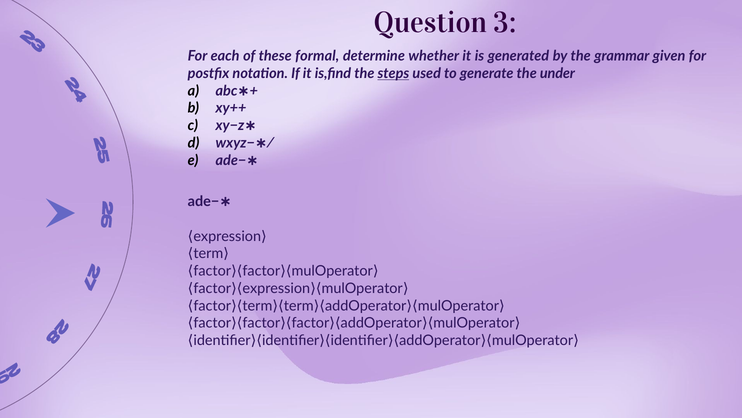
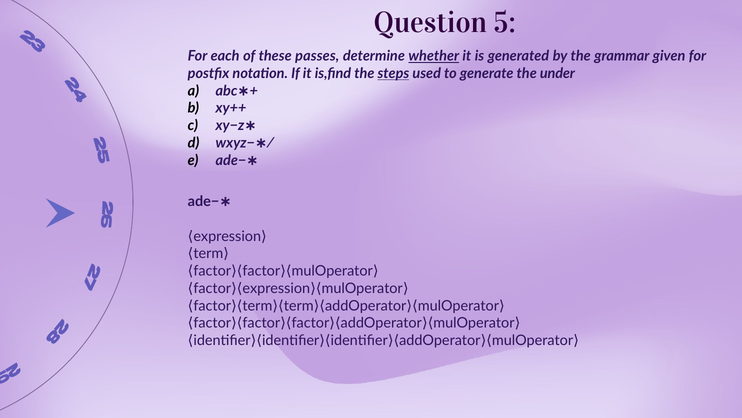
3: 3 -> 5 (505, 23)
formal: formal -> passes (317, 56)
whether underline: none -> present (434, 56)
